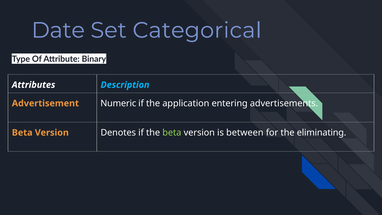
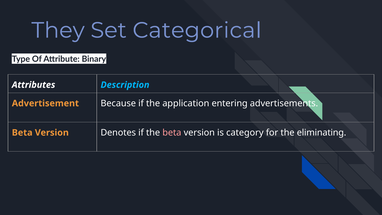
Date: Date -> They (58, 30)
Numeric: Numeric -> Because (118, 103)
beta colour: light green -> pink (172, 133)
between: between -> category (245, 133)
